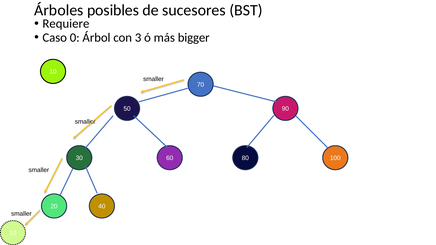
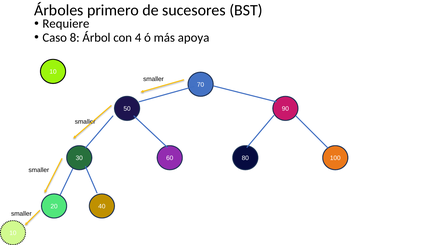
posibles: posibles -> primero (113, 10)
0: 0 -> 8 (75, 38)
3: 3 -> 4 (138, 38)
bigger: bigger -> apoya (194, 38)
